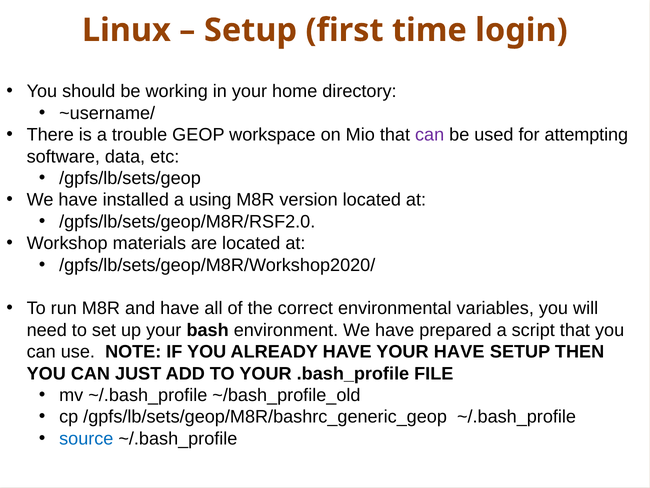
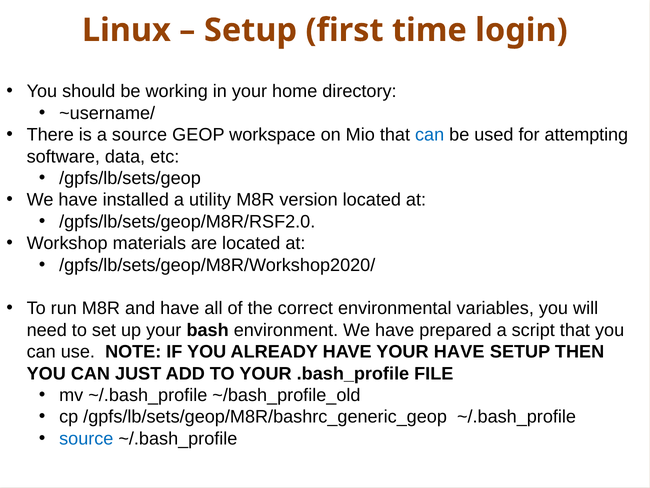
a trouble: trouble -> source (140, 135)
can colour: purple -> blue (430, 135)
using: using -> utility (210, 200)
